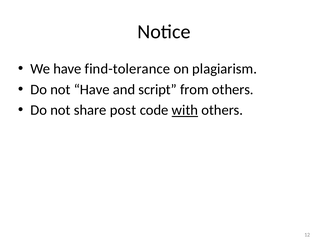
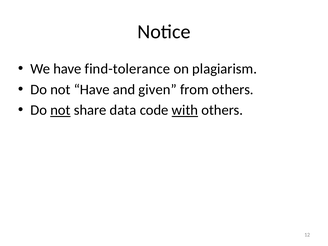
script: script -> given (158, 89)
not underline: none -> present (60, 110)
post: post -> data (123, 110)
